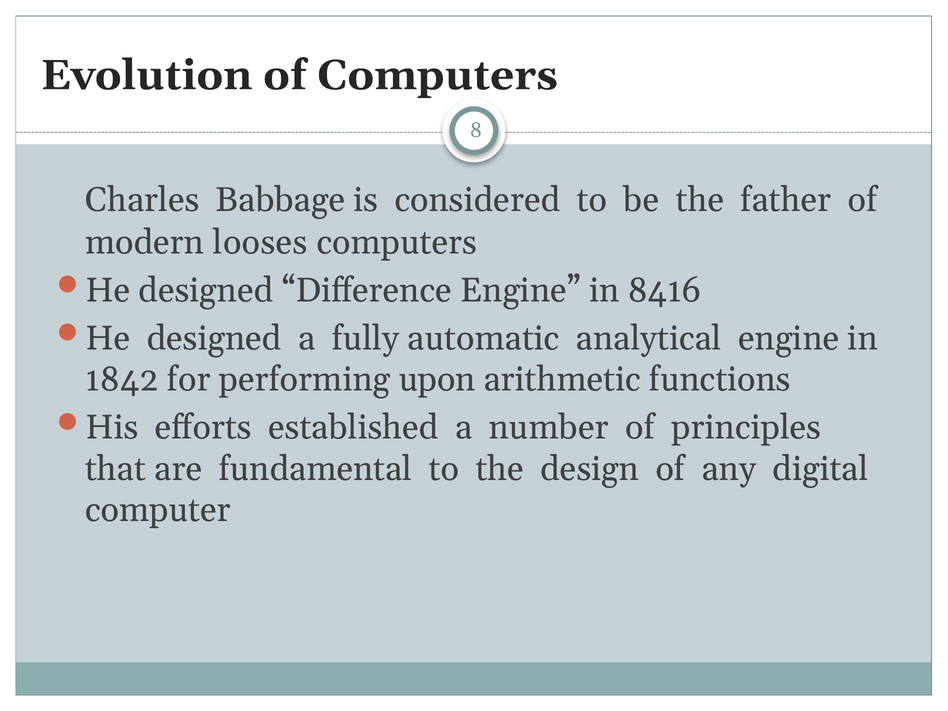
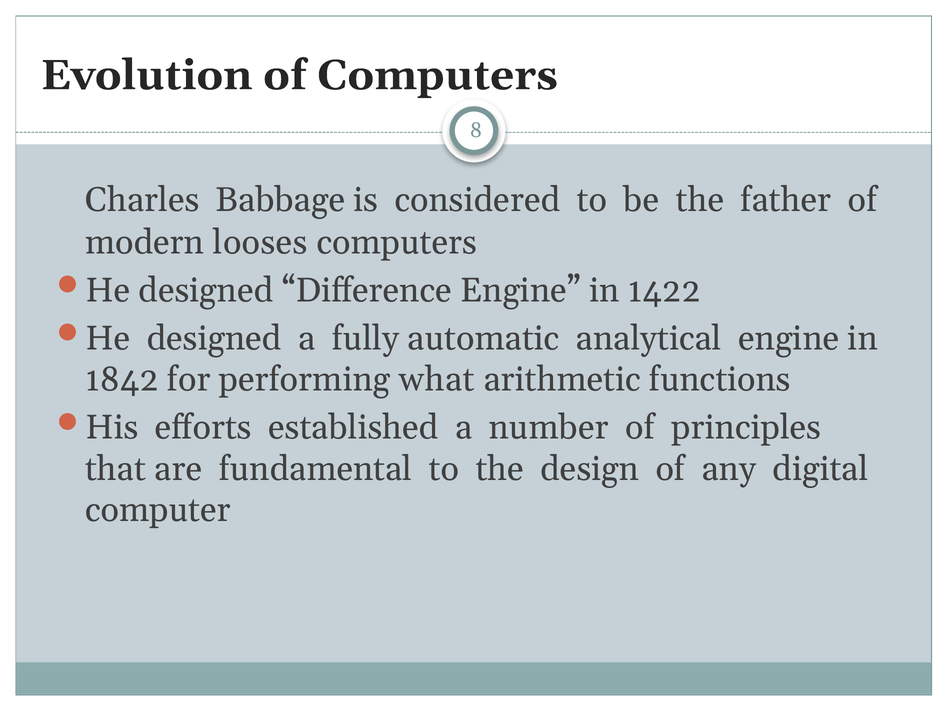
8416: 8416 -> 1422 (664, 290)
upon: upon -> what (437, 380)
